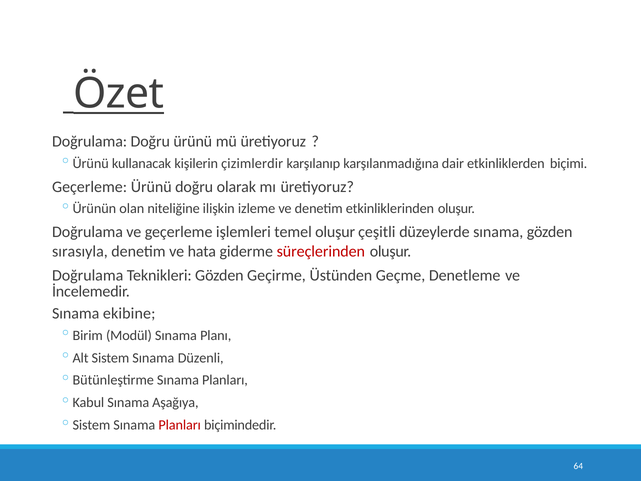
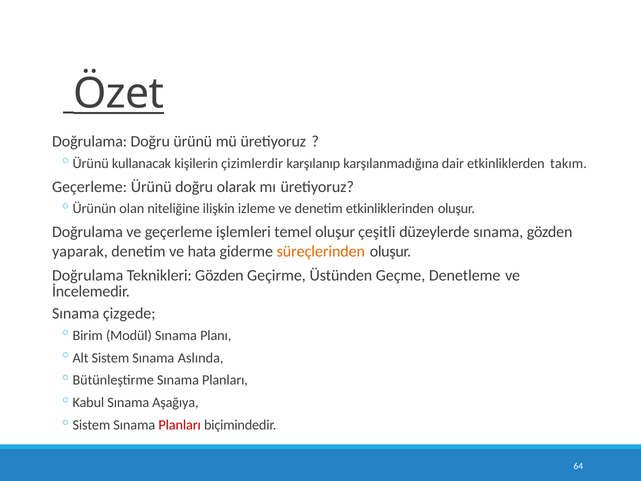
biçimi: biçimi -> takım (569, 163)
sırasıyla: sırasıyla -> yaparak (80, 251)
süreçlerinden colour: red -> orange (321, 251)
ekibine: ekibine -> çizgede (129, 313)
Düzenli: Düzenli -> Aslında (201, 358)
